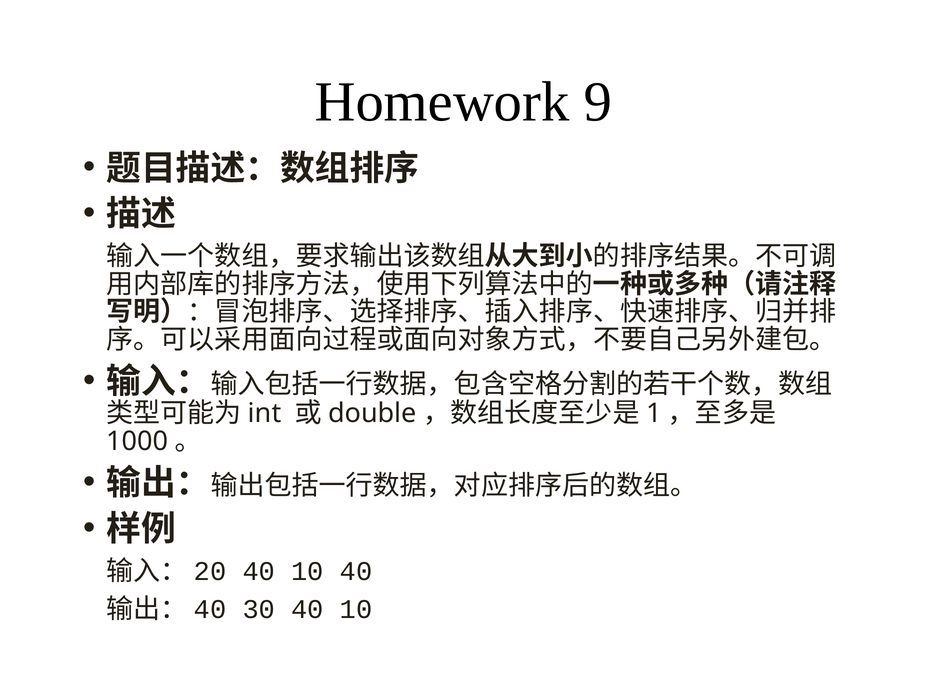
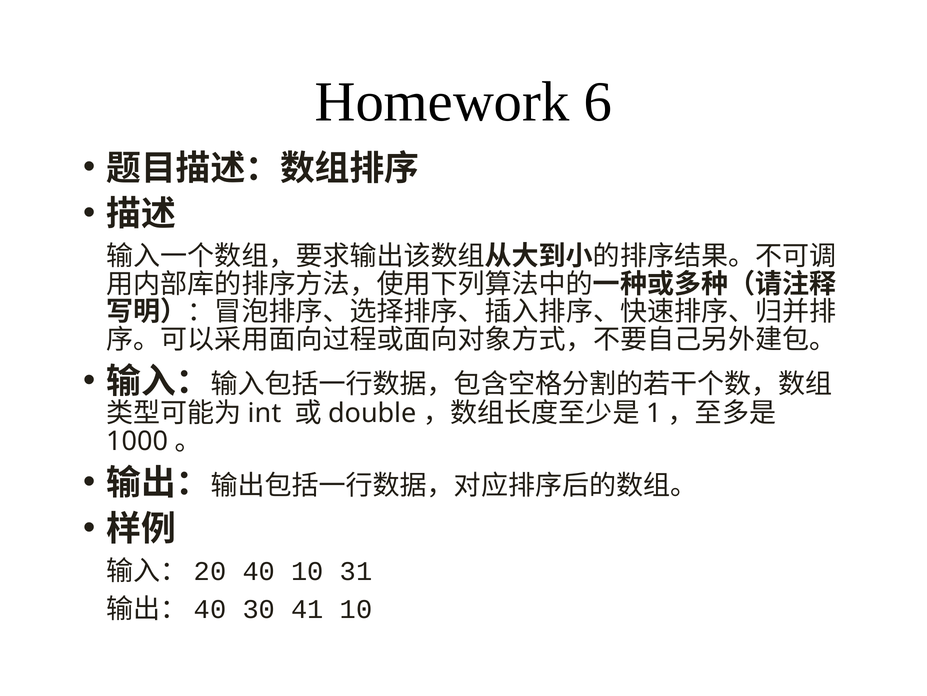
9: 9 -> 6 (598, 102)
10 40: 40 -> 31 (356, 571)
30 40: 40 -> 41 (307, 609)
